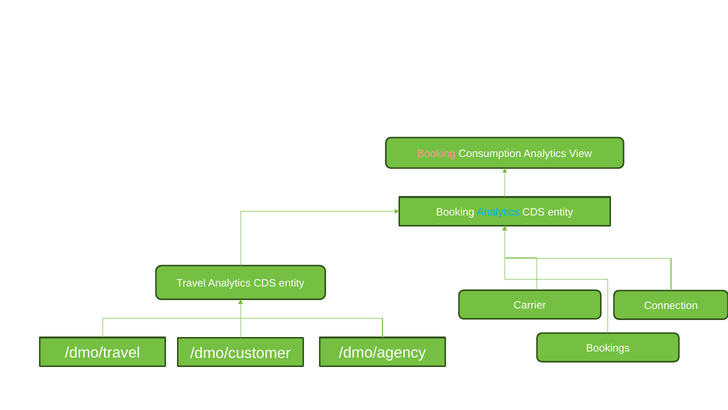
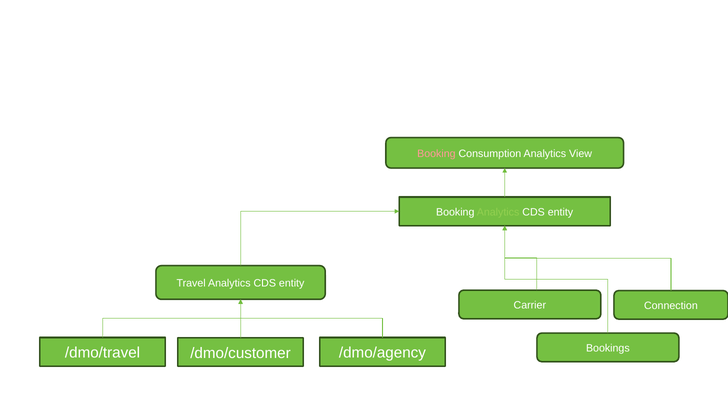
Analytics colour: light blue -> light green (498, 212)
